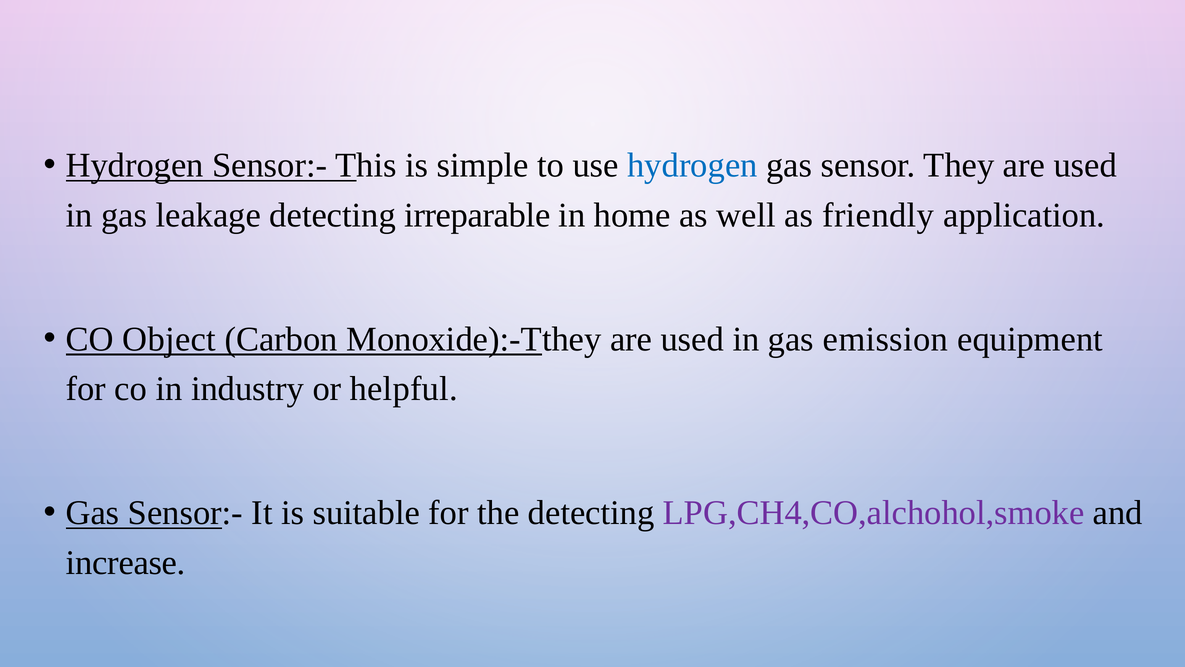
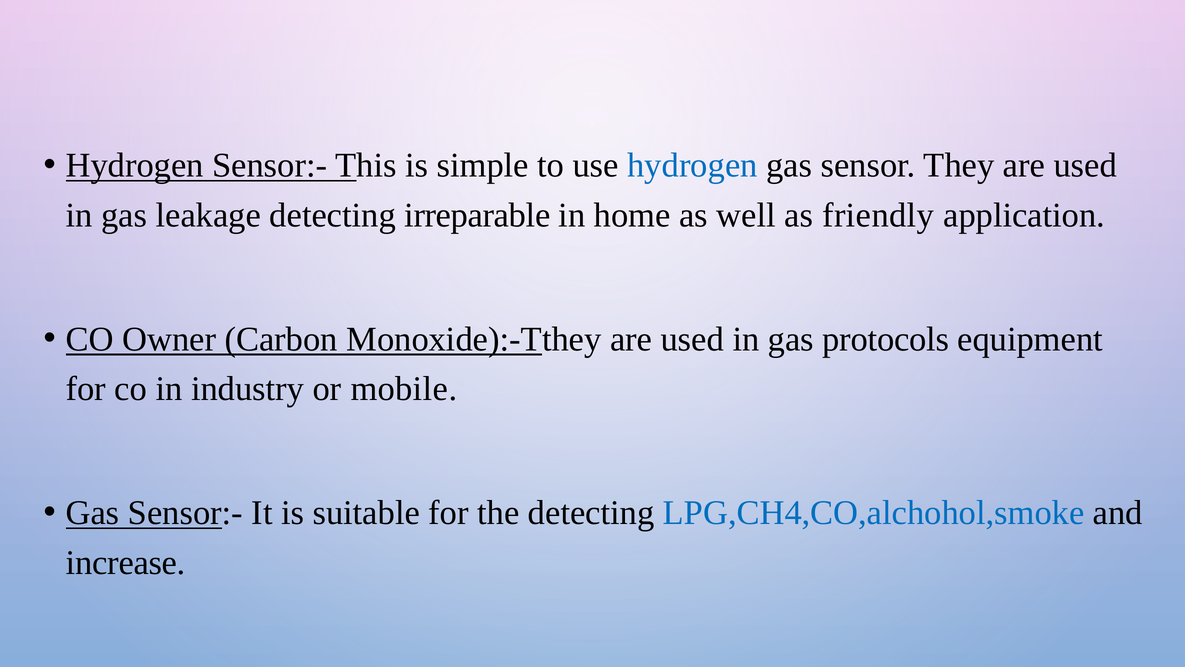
Object: Object -> Owner (169, 339)
emission: emission -> protocols (886, 339)
helpful: helpful -> mobile (404, 389)
LPG,CH4,CO,alchohol,smoke colour: purple -> blue (874, 513)
